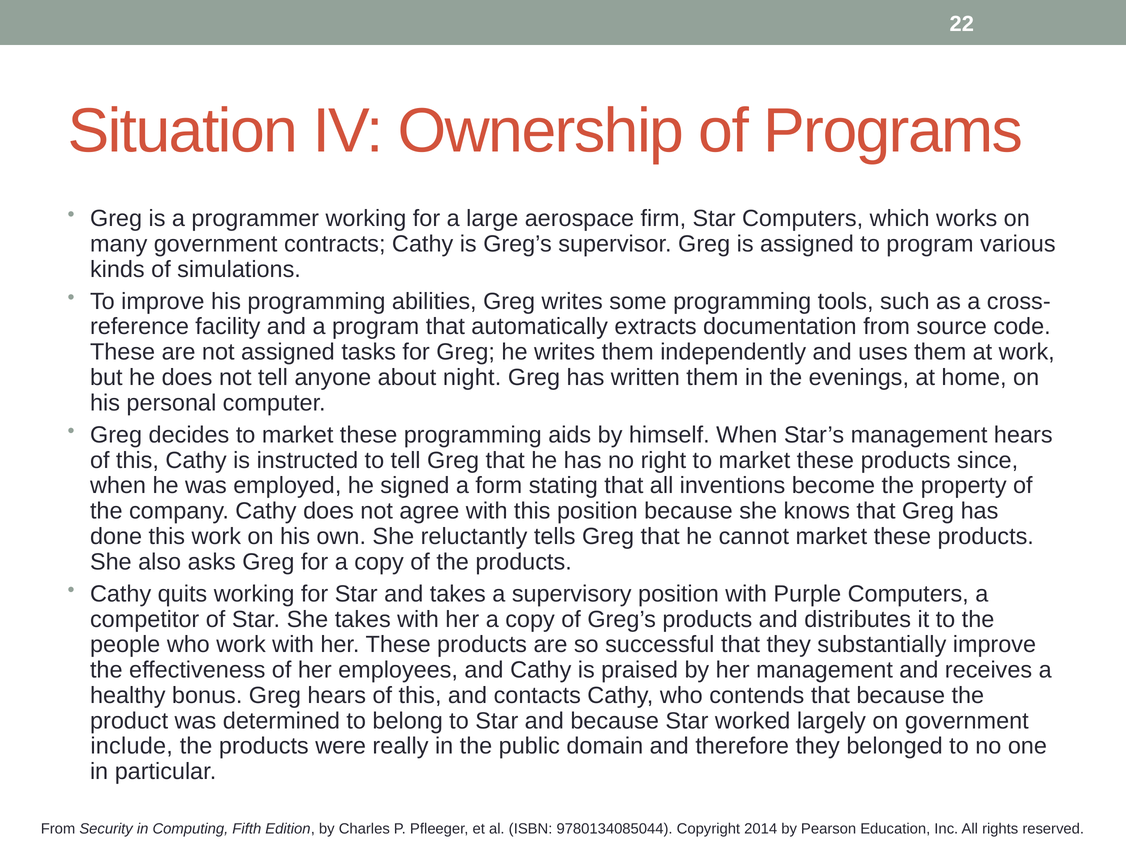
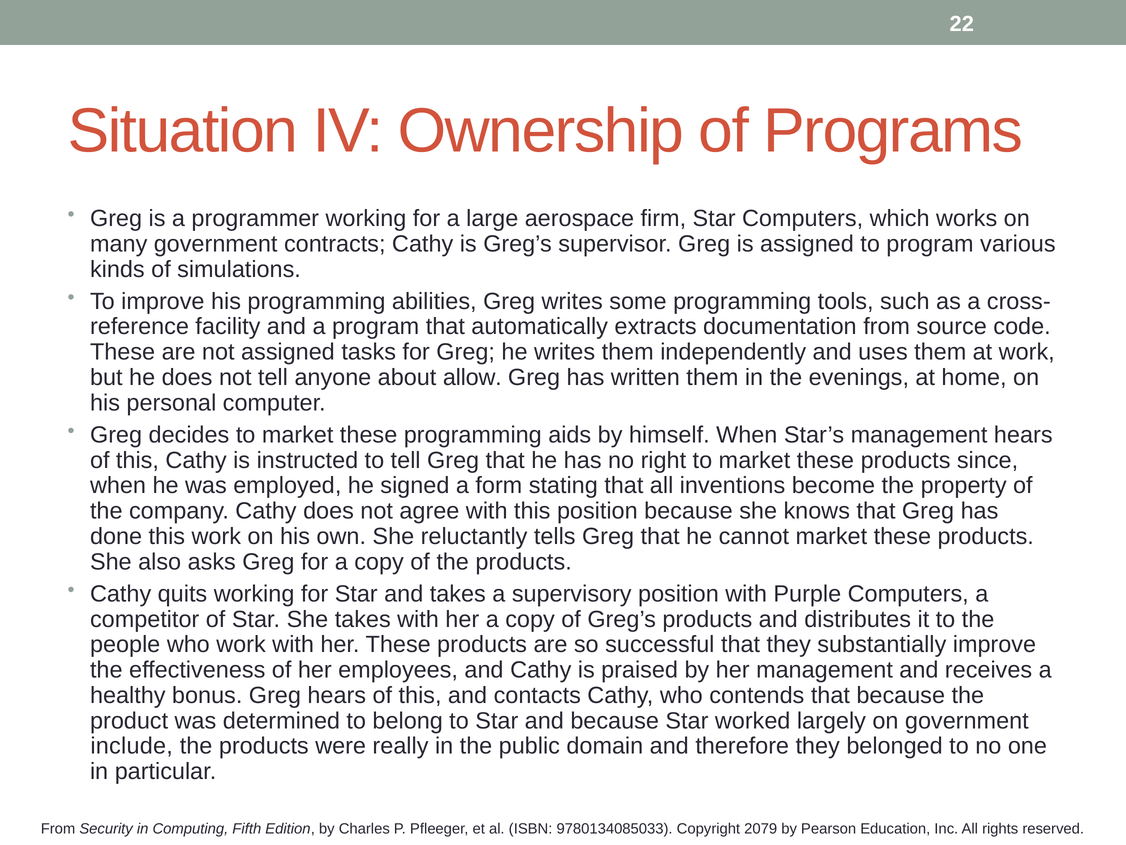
night: night -> allow (472, 377)
9780134085044: 9780134085044 -> 9780134085033 (615, 828)
2014: 2014 -> 2079 (761, 828)
